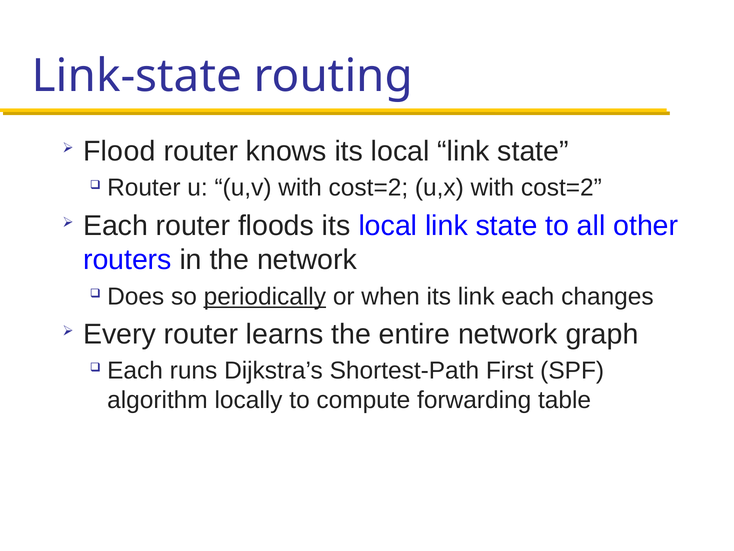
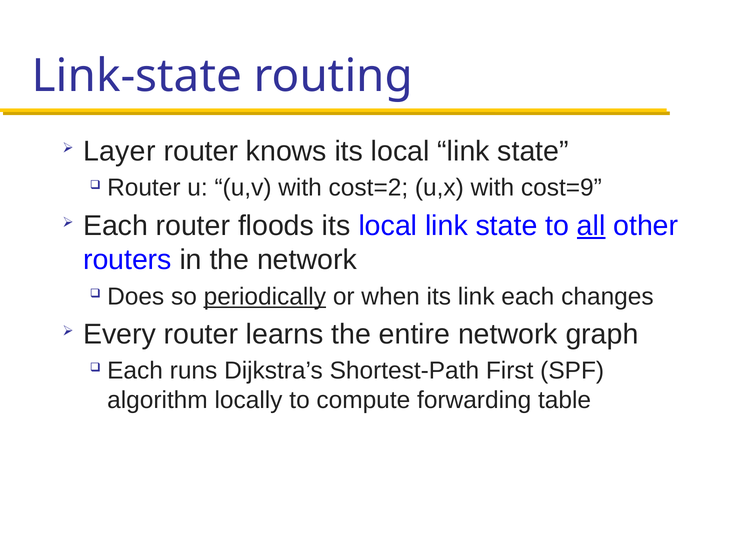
Flood: Flood -> Layer (119, 151)
u,x with cost=2: cost=2 -> cost=9 (561, 188)
all underline: none -> present (591, 226)
